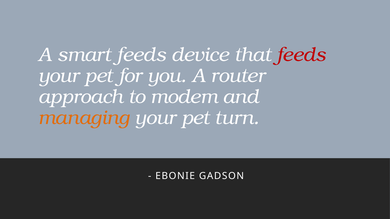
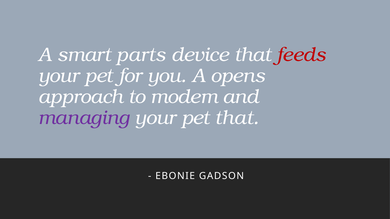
smart feeds: feeds -> parts (141, 55)
router: router -> opens (238, 76)
managing colour: orange -> purple (84, 118)
pet turn: turn -> that (237, 118)
